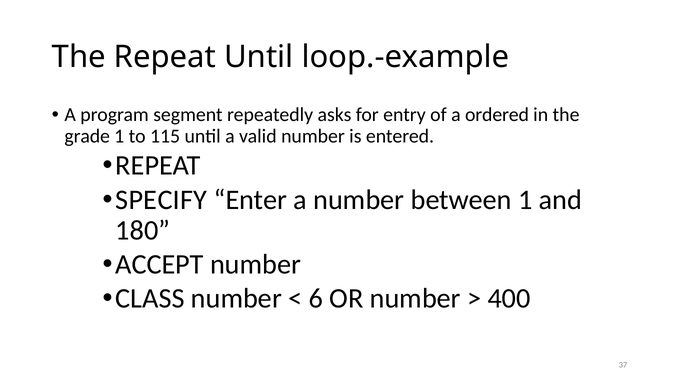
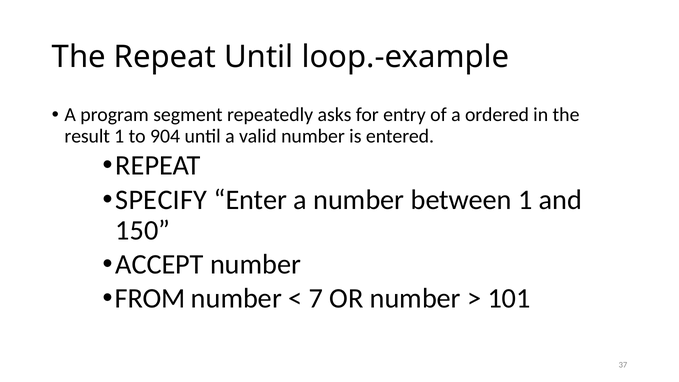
grade: grade -> result (87, 136)
115: 115 -> 904 (165, 136)
180: 180 -> 150 (143, 230)
CLASS: CLASS -> FROM (150, 298)
6: 6 -> 7 (316, 298)
400: 400 -> 101 (509, 298)
